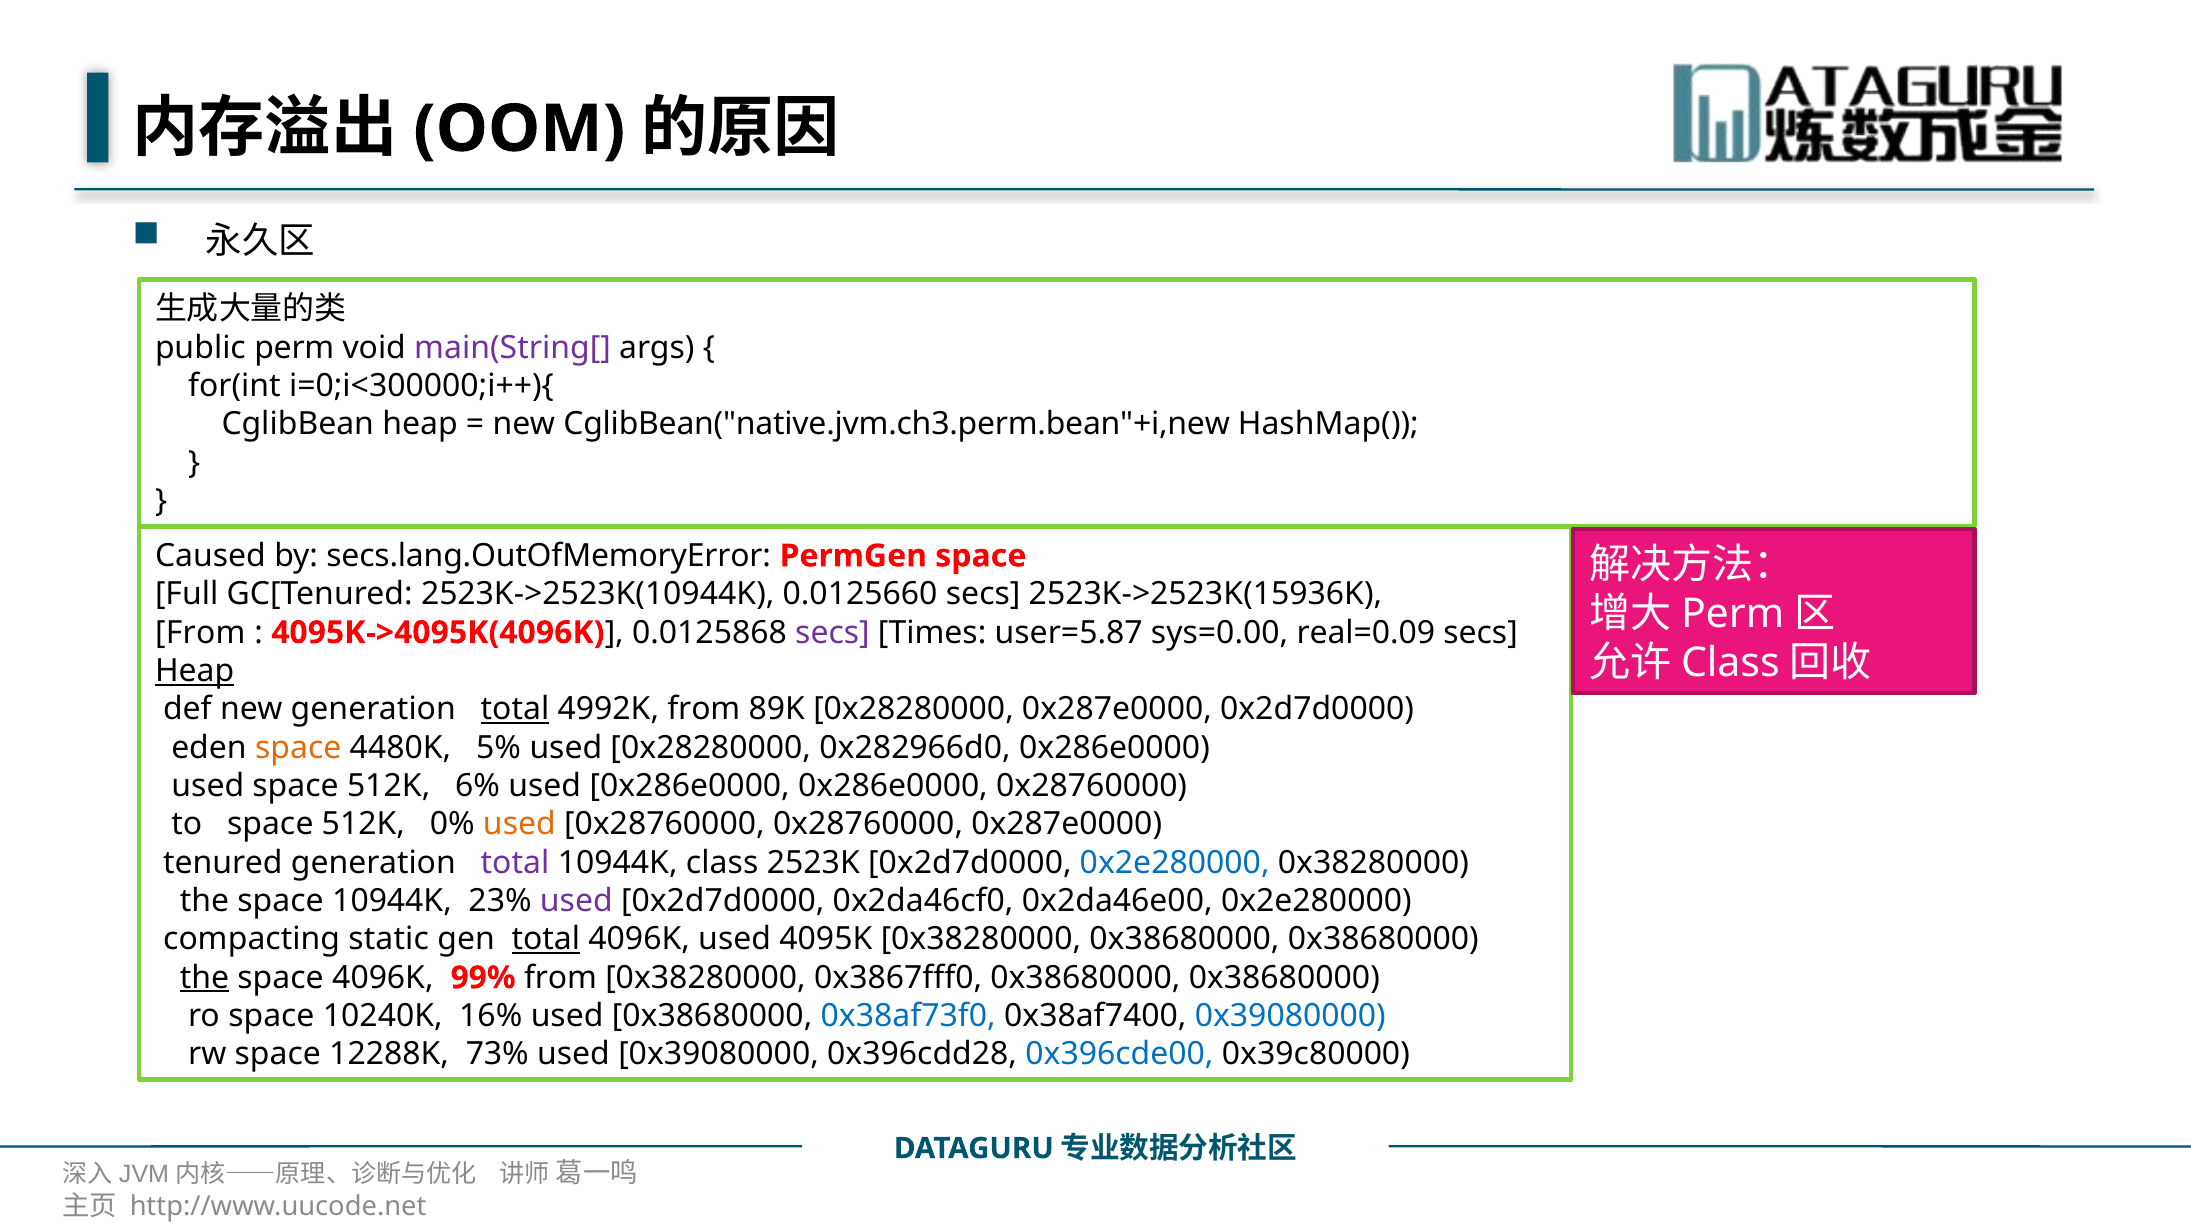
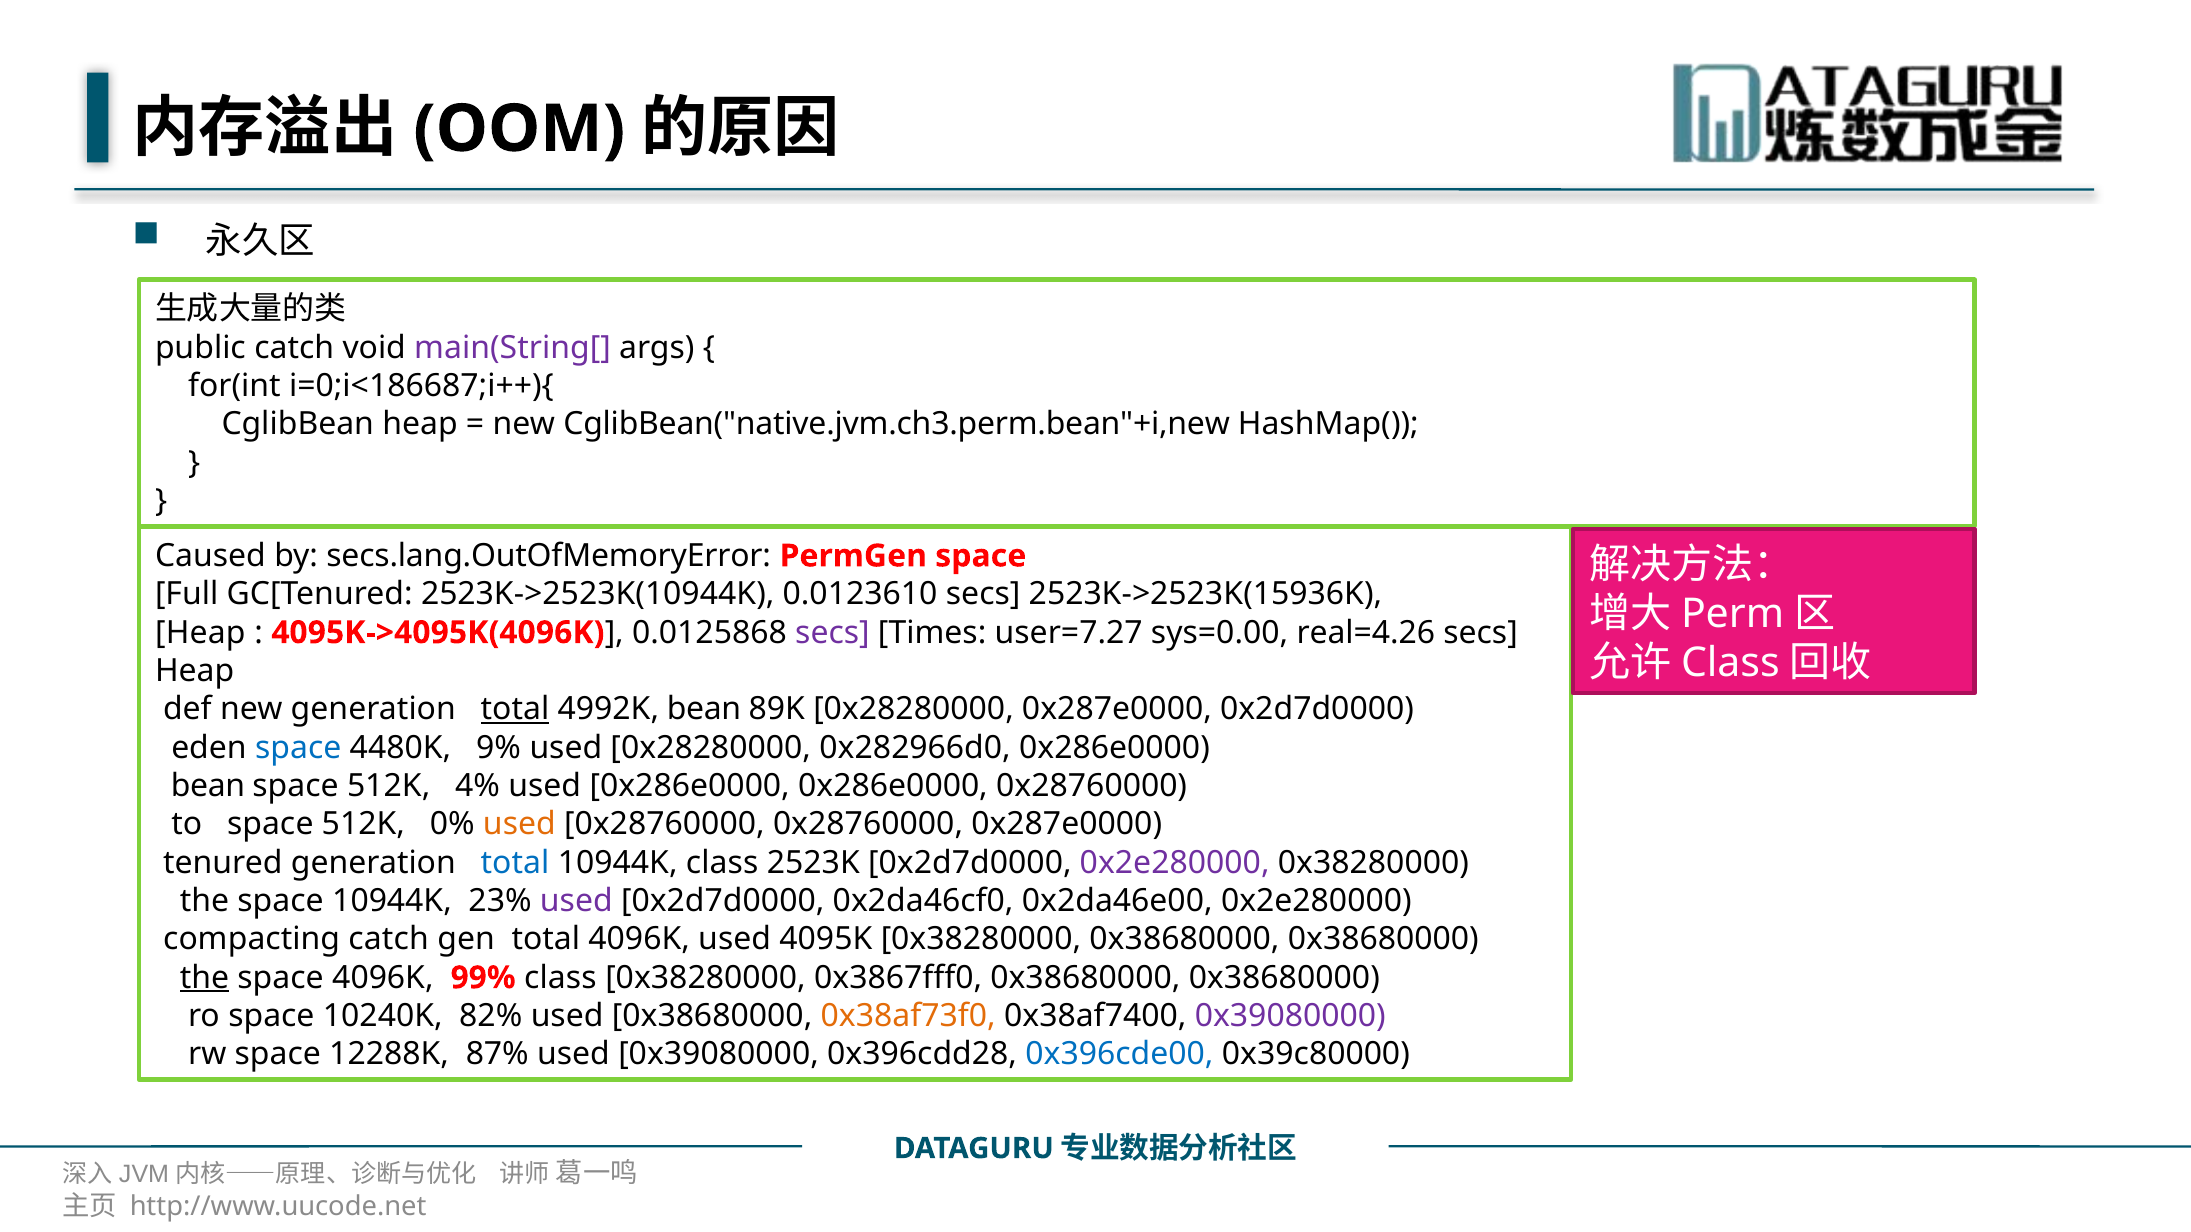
public perm: perm -> catch (294, 347)
i=0;i<300000;i++){: i=0;i<300000;i++){ -> i=0;i<186687;i++){ (421, 386)
0.0125660: 0.0125660 -> 0.0123610 (860, 594)
From: From -> Heap (200, 632)
user=5.87: user=5.87 -> user=7.27 (1069, 632)
real=0.09: real=0.09 -> real=4.26 (1366, 632)
Heap underline: present -> none (195, 671)
4992K from: from -> bean (704, 709)
space colour: orange -> blue (298, 747)
5%: 5% -> 9% (499, 747)
used: used -> bean (208, 786)
6%: 6% -> 4% (478, 786)
total colour: purple -> blue (515, 862)
0x2e280000 colour: blue -> purple (1175, 862)
compacting static: static -> catch (389, 939)
total underline: present -> none (546, 939)
99% from: from -> class (560, 977)
16%: 16% -> 82% (491, 1016)
0x38af73f0 colour: blue -> orange (908, 1016)
0x39080000 colour: blue -> purple (1290, 1016)
73%: 73% -> 87% (497, 1054)
